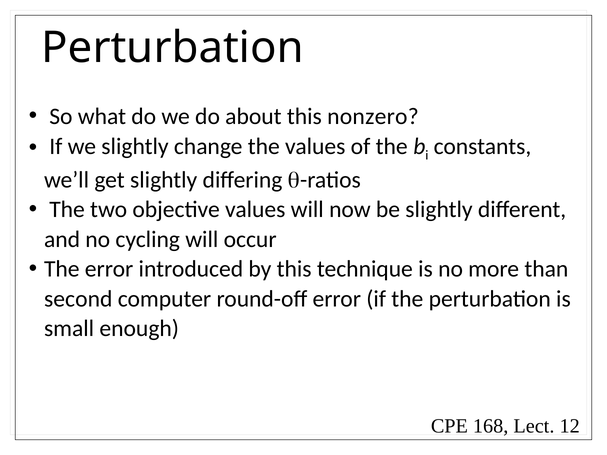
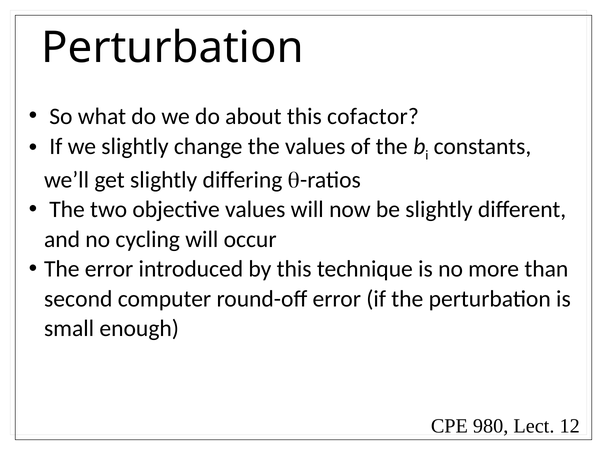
nonzero: nonzero -> cofactor (373, 116)
168: 168 -> 980 (491, 426)
